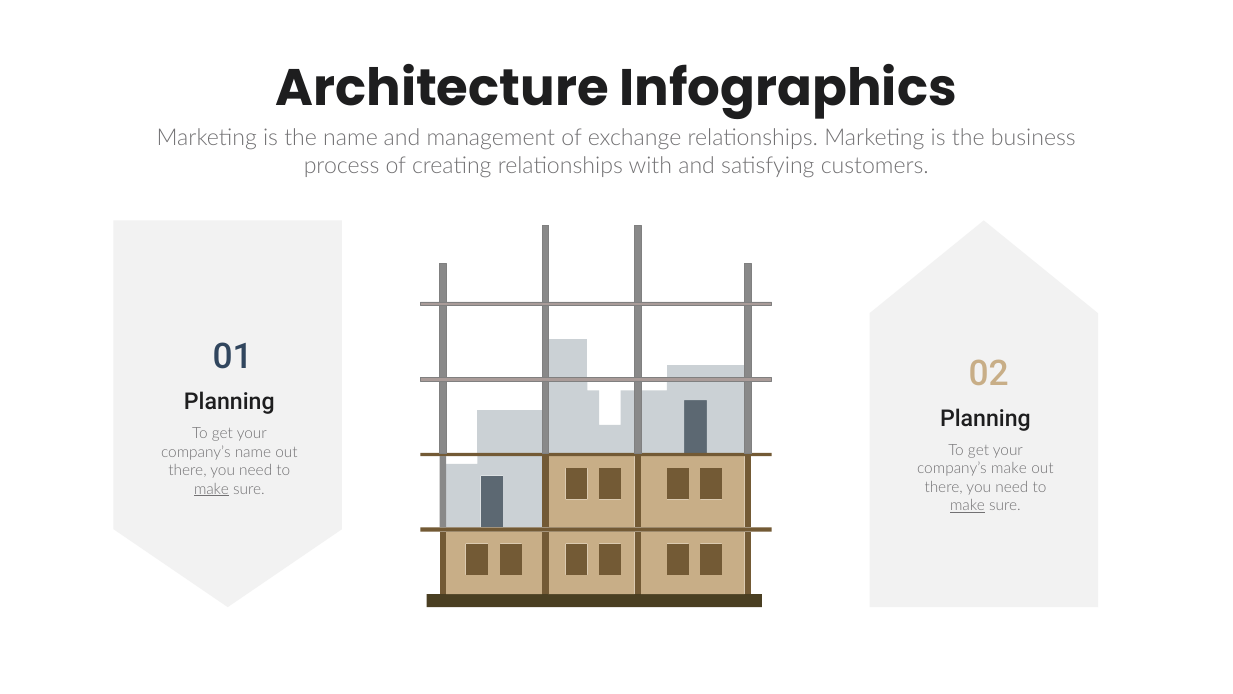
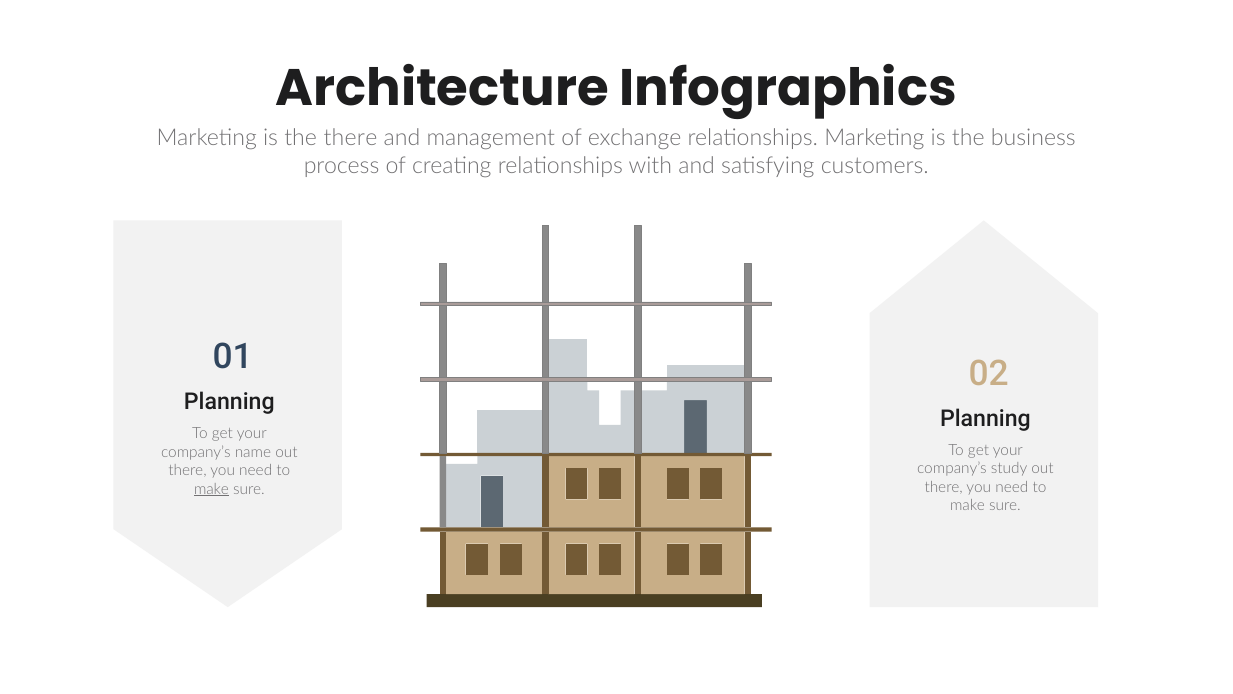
the name: name -> there (350, 138)
company’s make: make -> study (1009, 469)
make underline: present -> none (968, 506)
